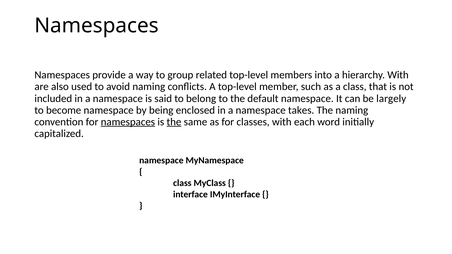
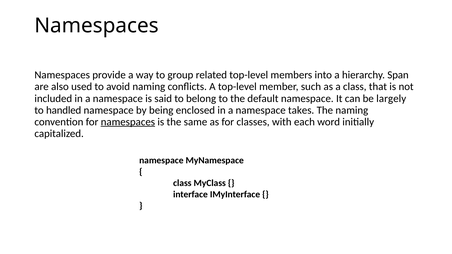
hierarchy With: With -> Span (398, 75)
become: become -> handled (64, 110)
the underline: present -> none (174, 122)
